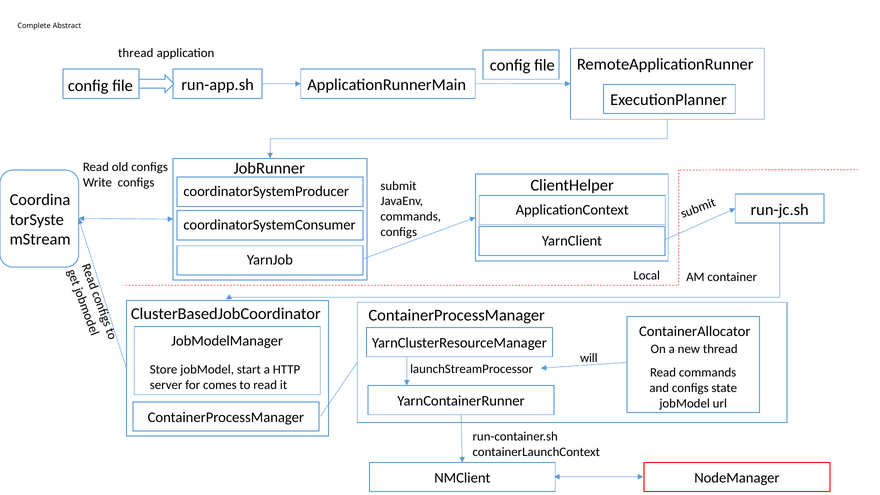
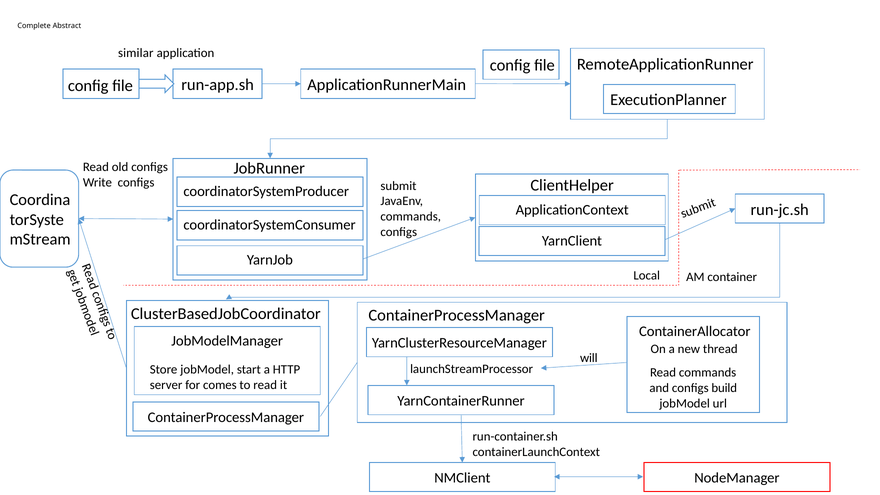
thread: thread -> similar (136, 53)
state: state -> build (724, 388)
